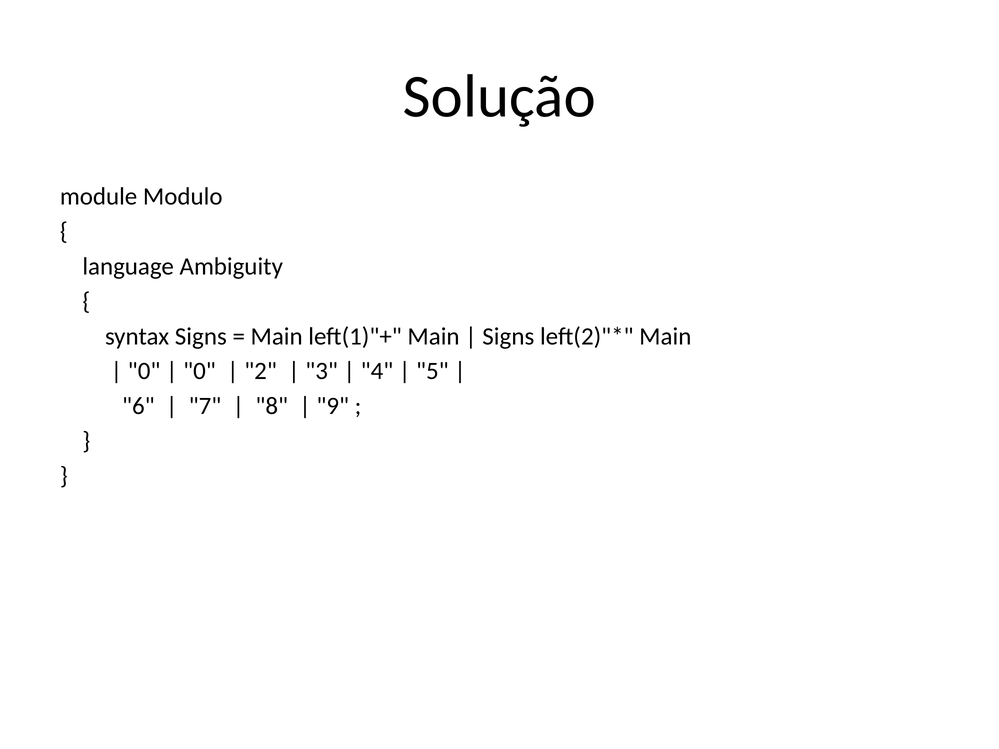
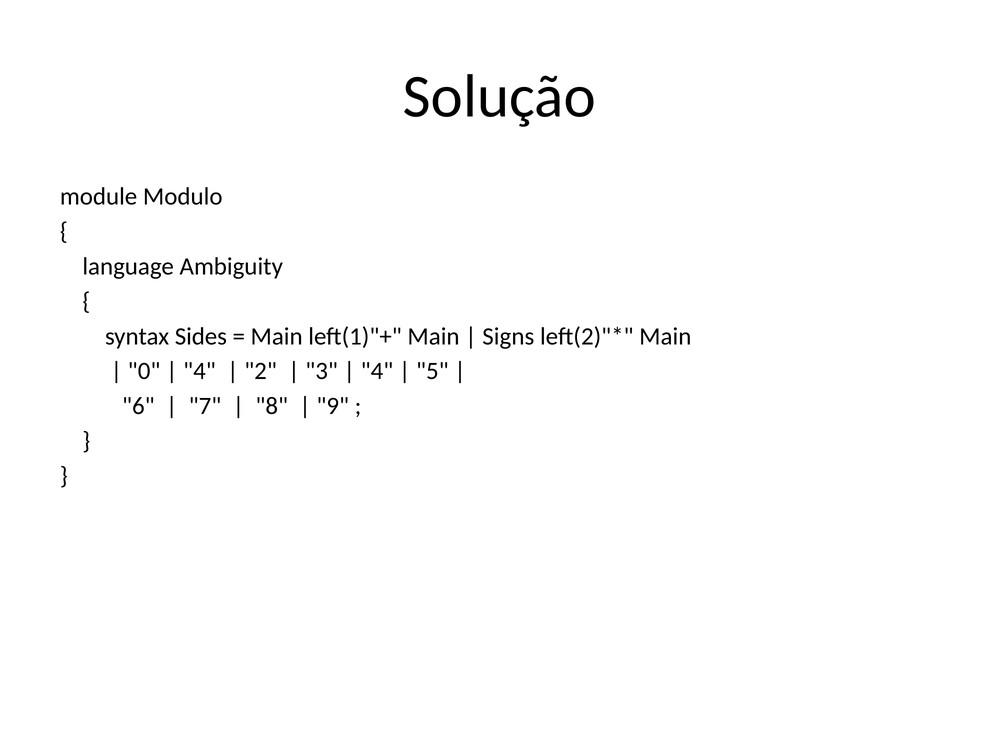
syntax Signs: Signs -> Sides (201, 336)
0: 0 -> 4 (200, 371)
